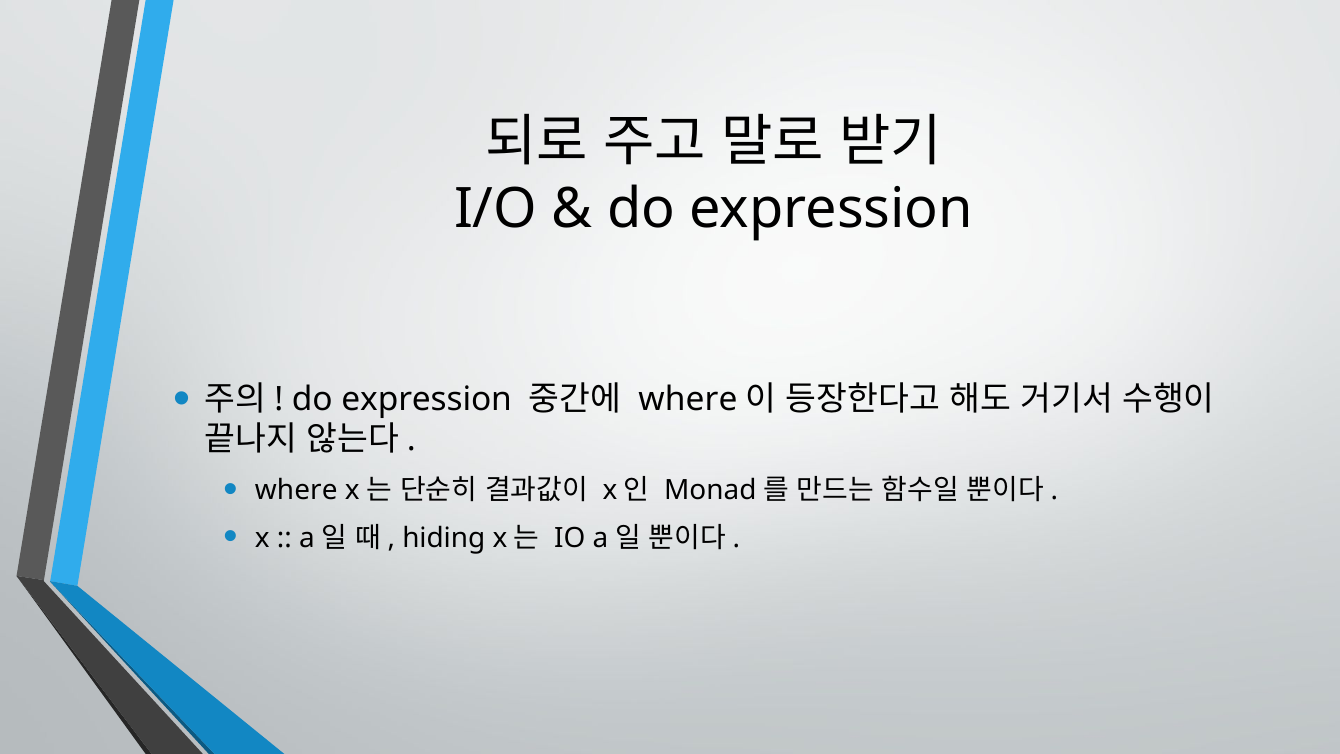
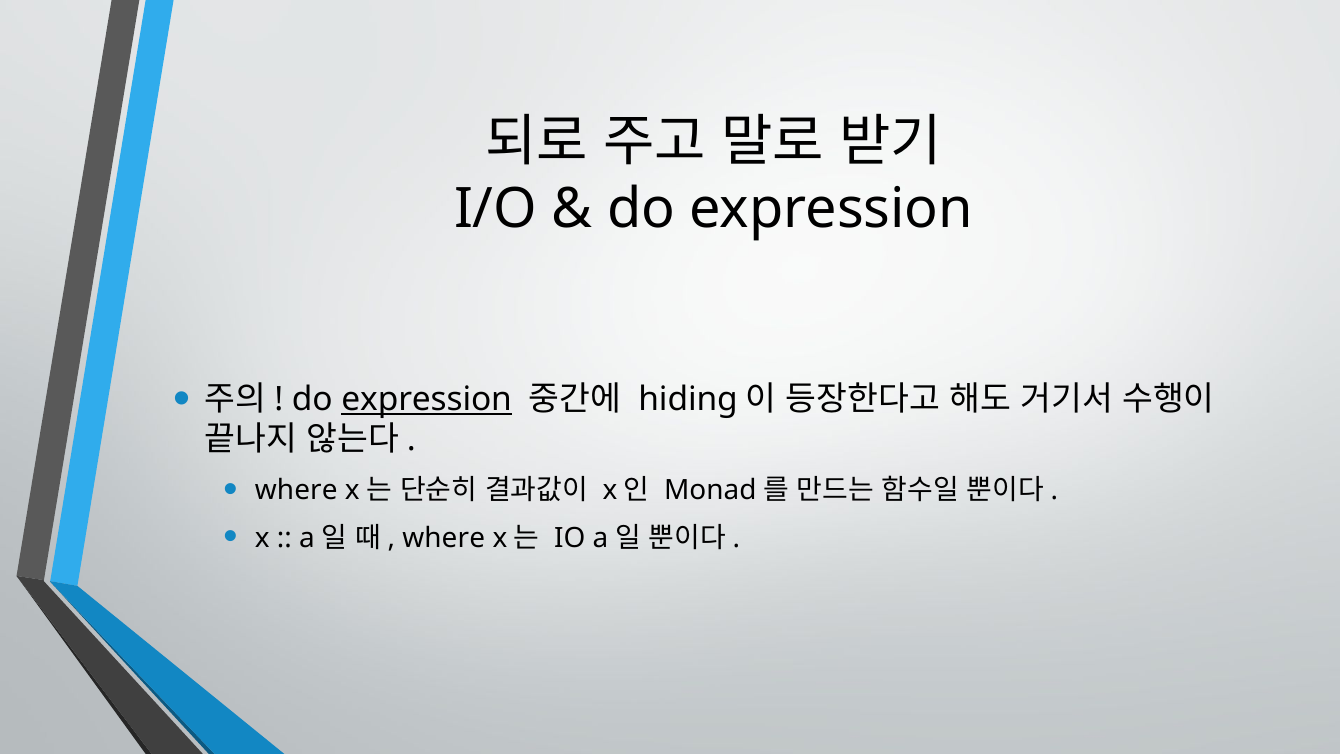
expression underline: none -> present (427, 400)
where: where -> hiding (688, 400)
hiding: hiding -> where (444, 538)
